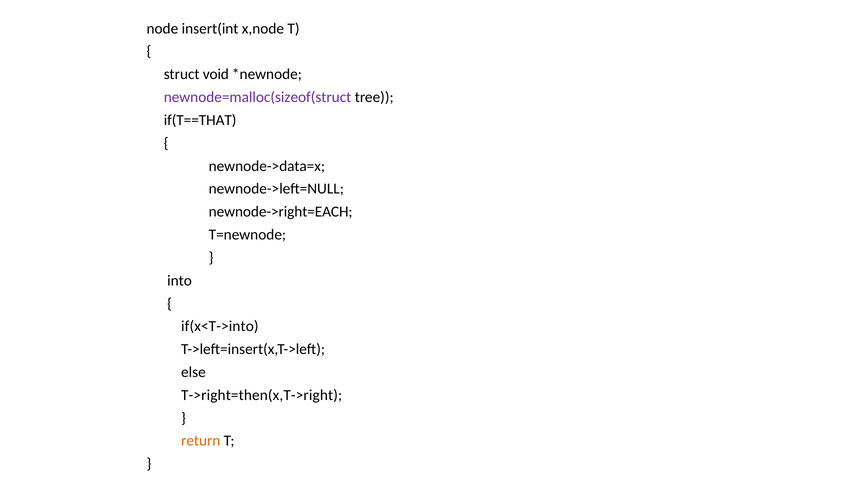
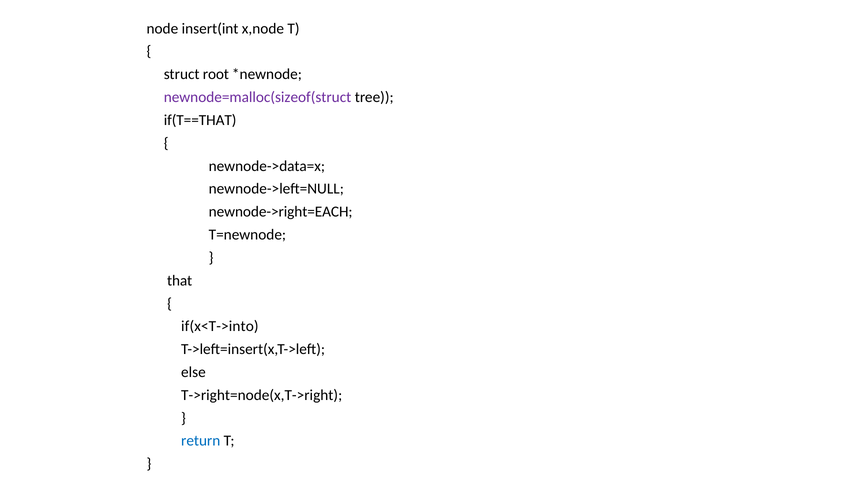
void: void -> root (216, 74)
into: into -> that (180, 280)
T->right=then(x,T->right: T->right=then(x,T->right -> T->right=node(x,T->right (262, 395)
return colour: orange -> blue (201, 441)
